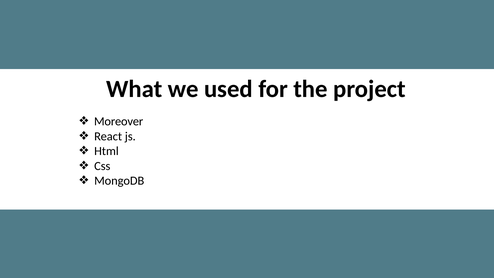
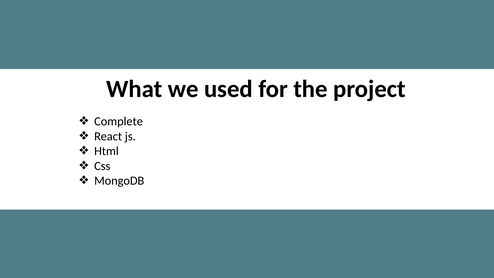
Moreover: Moreover -> Complete (119, 122)
